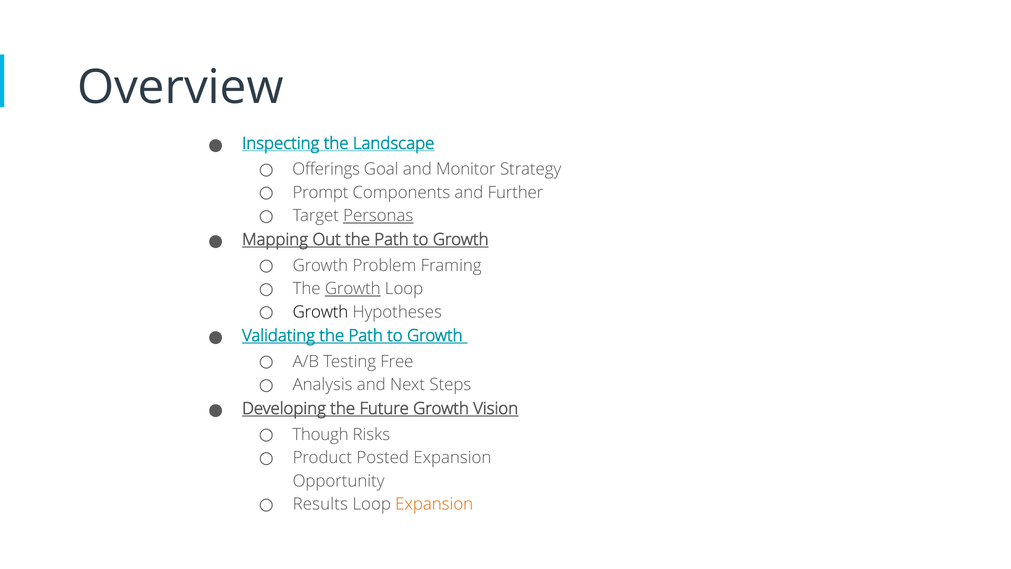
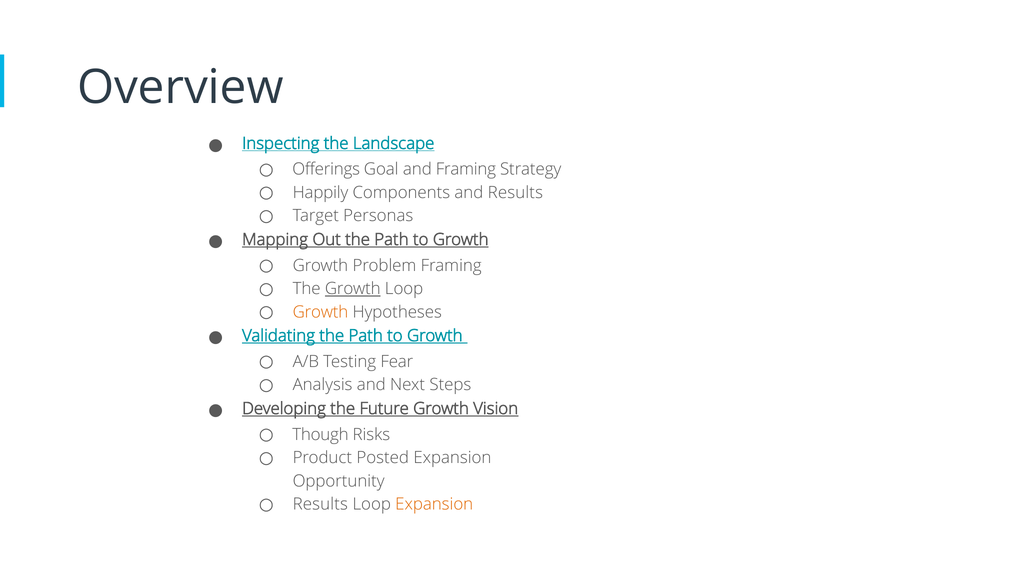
and Monitor: Monitor -> Framing (466, 169)
Prompt: Prompt -> Happily (320, 193)
and Further: Further -> Results (515, 193)
Personas underline: present -> none (378, 216)
Growth colour: black -> orange (320, 312)
Free: Free -> Fear (397, 361)
